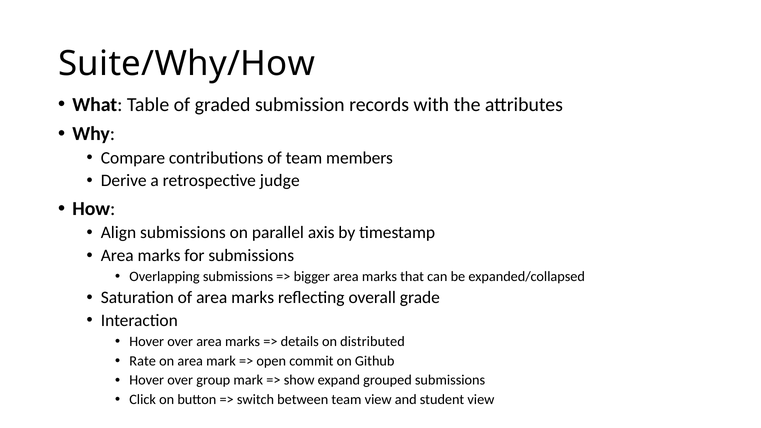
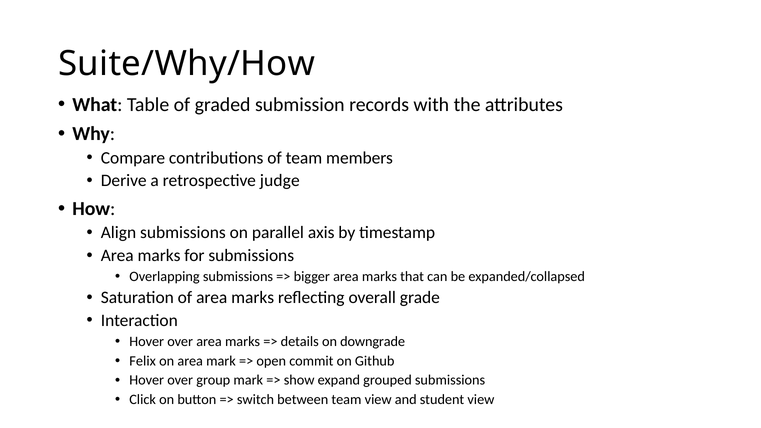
distributed: distributed -> downgrade (373, 342)
Rate: Rate -> Felix (143, 361)
